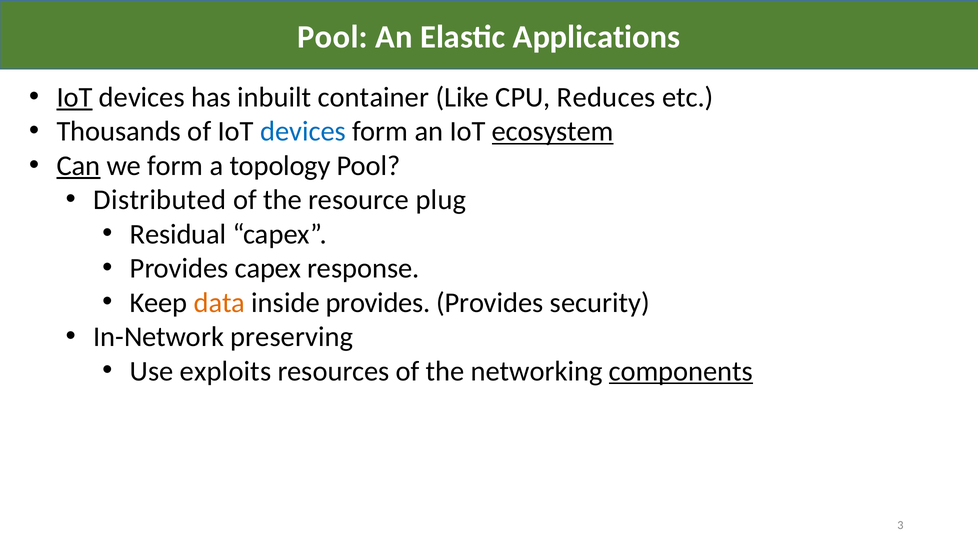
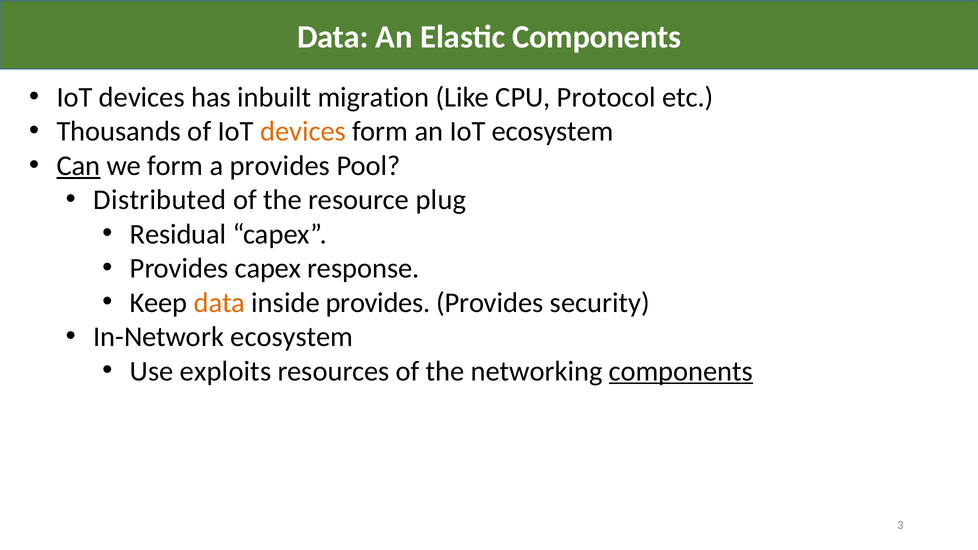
Pool: Pool -> Data (333, 37)
Elastic Applications: Applications -> Components (597, 37)
IoT underline: present -> none (75, 97)
container: container -> migration (373, 97)
Reduces: Reduces -> Protocol (606, 97)
devices colour: blue -> orange (303, 131)
ecosystem underline: present -> none (553, 131)
a topology: topology -> provides (280, 166)
In-Network preserving: preserving -> ecosystem (292, 337)
